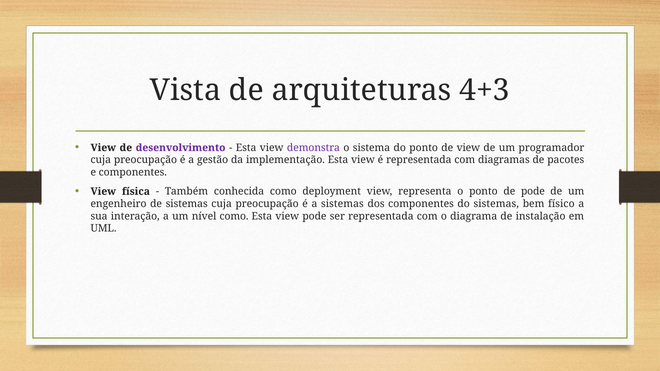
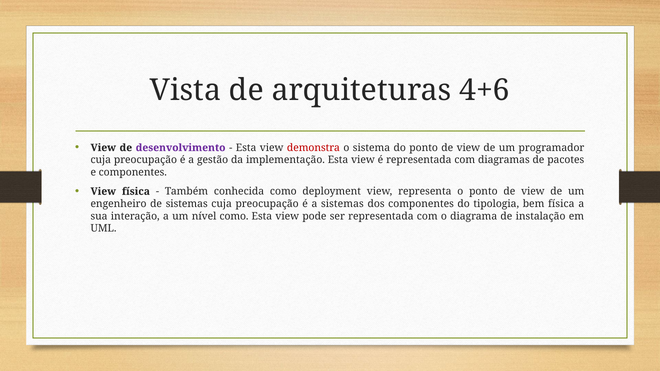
4+3: 4+3 -> 4+6 (485, 91)
demonstra colour: purple -> red (313, 148)
o ponto de pode: pode -> view (533, 192)
do sistemas: sistemas -> tipologia (496, 204)
bem físico: físico -> física (561, 204)
